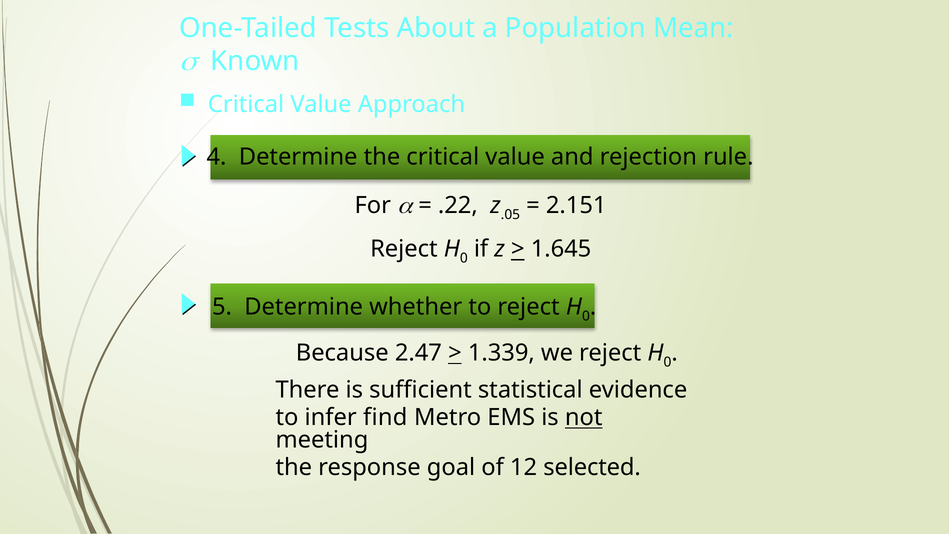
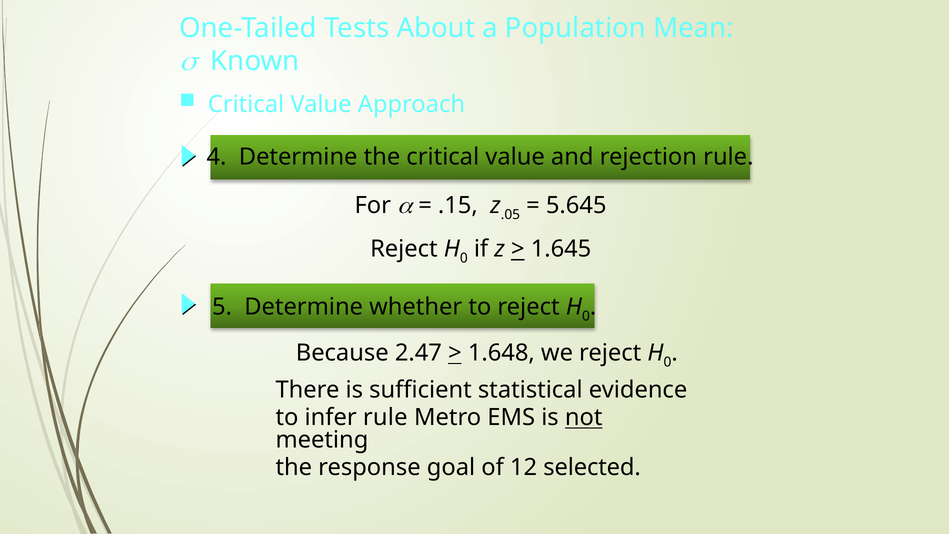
.22: .22 -> .15 (458, 206)
2.151: 2.151 -> 5.645 (576, 206)
1.339: 1.339 -> 1.648 (501, 353)
infer find: find -> rule (385, 417)
